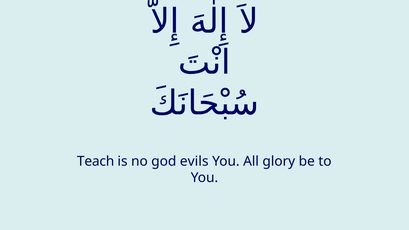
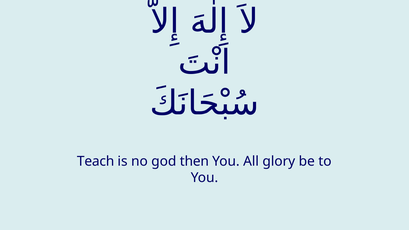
evils: evils -> then (194, 161)
